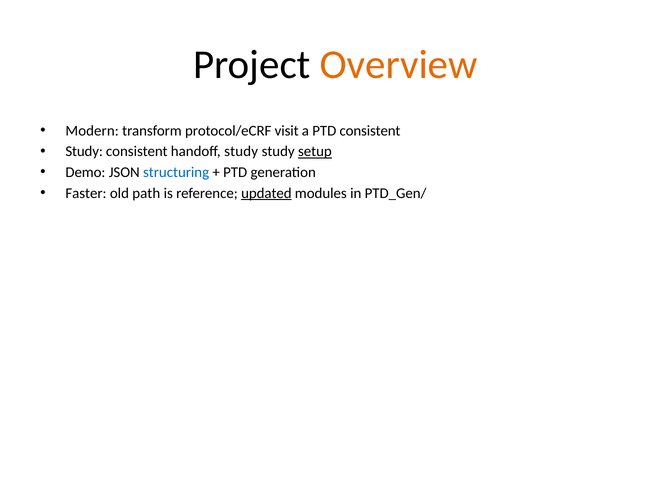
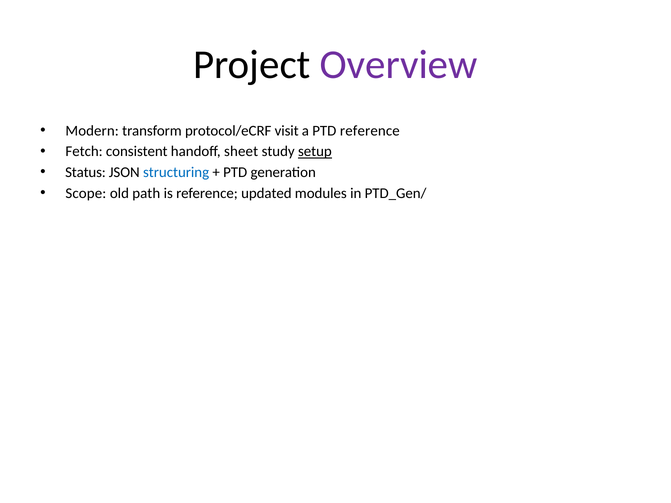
Overview colour: orange -> purple (399, 65)
PTD consistent: consistent -> reference (370, 131)
Study: Study -> Fetch (84, 152)
handoff study: study -> sheet (241, 152)
Demo: Demo -> Status (85, 173)
Faster: Faster -> Scope (86, 193)
updated underline: present -> none (266, 193)
